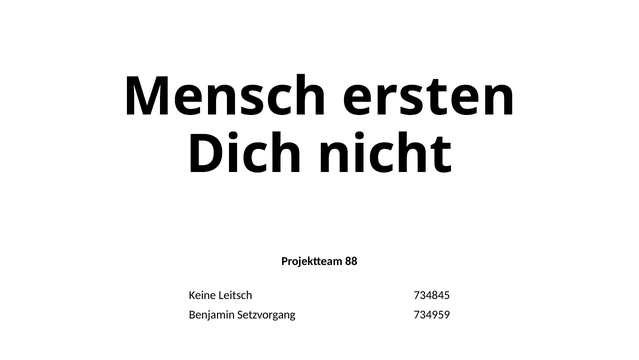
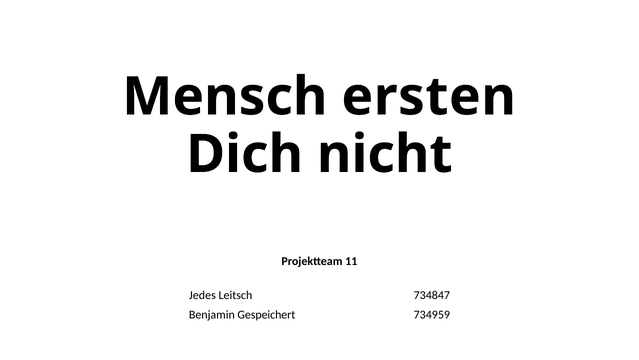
88: 88 -> 11 (351, 261)
Keine: Keine -> Jedes (202, 295)
734845: 734845 -> 734847 (432, 295)
Setzvorgang: Setzvorgang -> Gespeichert (266, 314)
